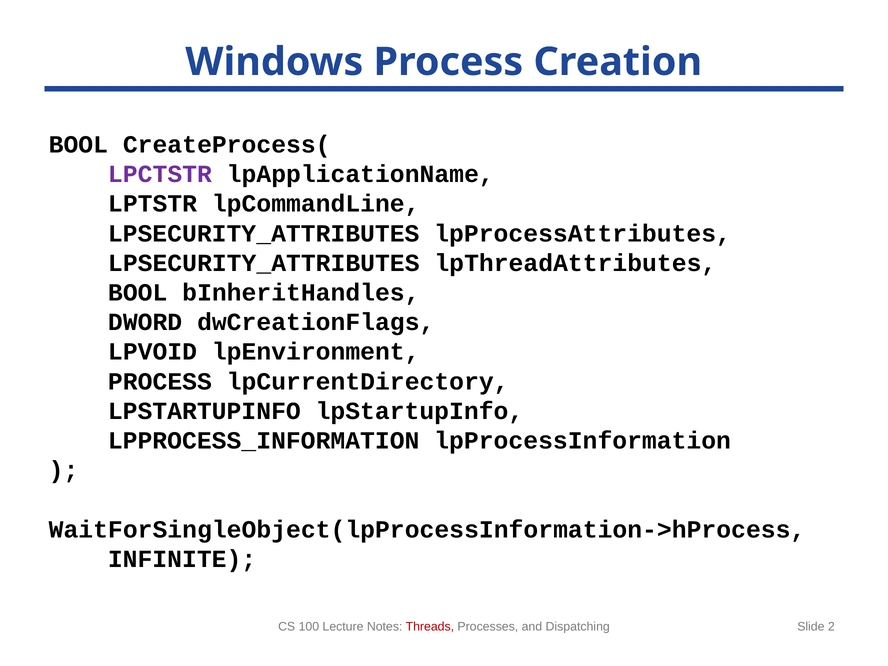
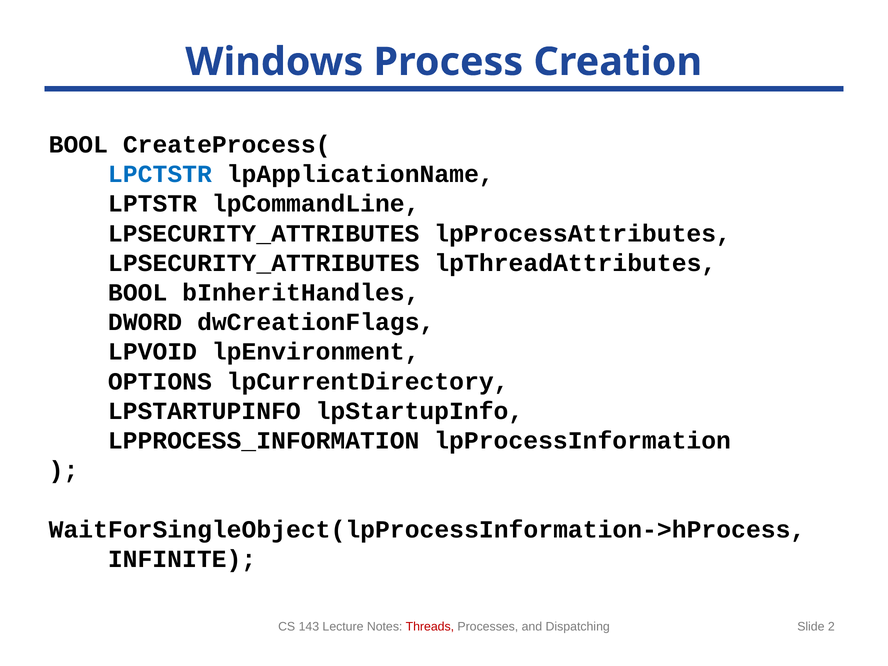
LPCTSTR colour: purple -> blue (160, 174)
PROCESS: PROCESS -> OPTIONS (160, 381)
100: 100 -> 143 (309, 627)
